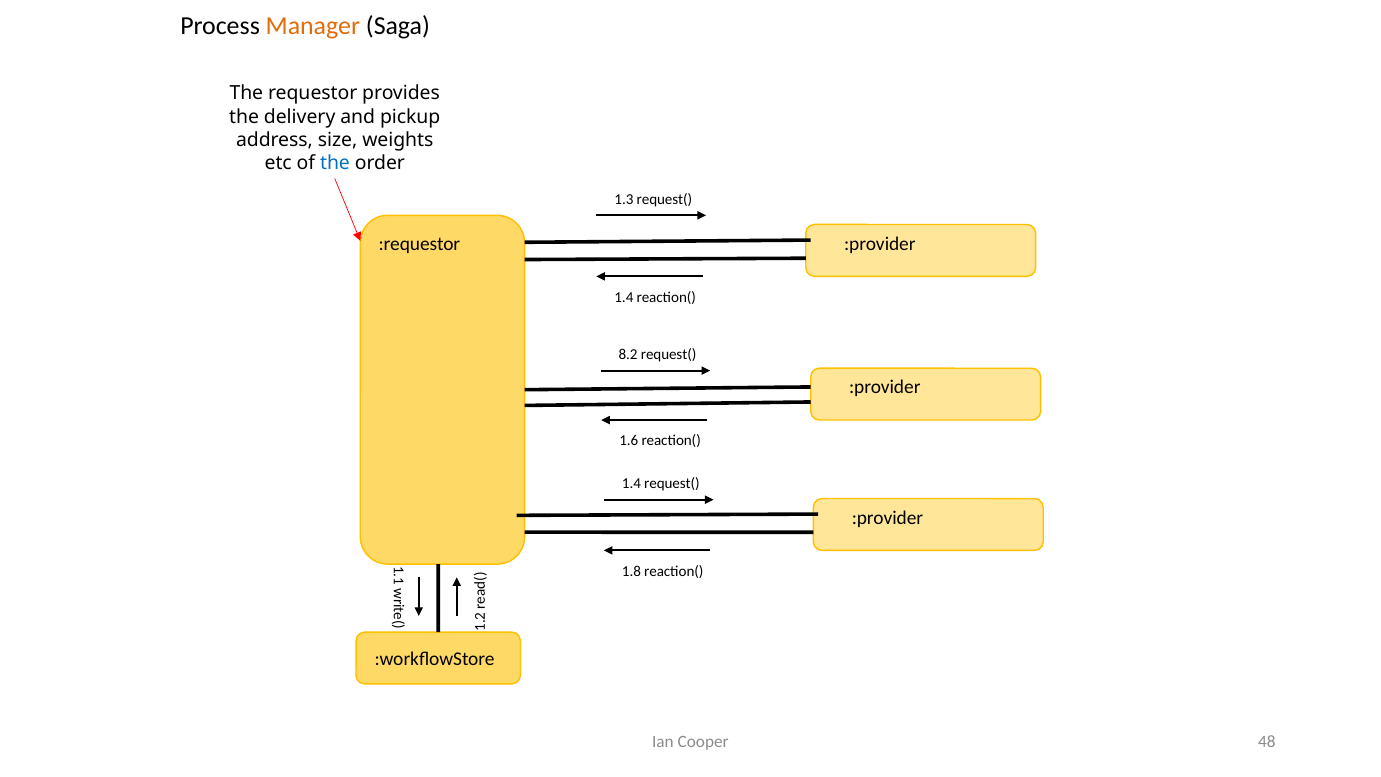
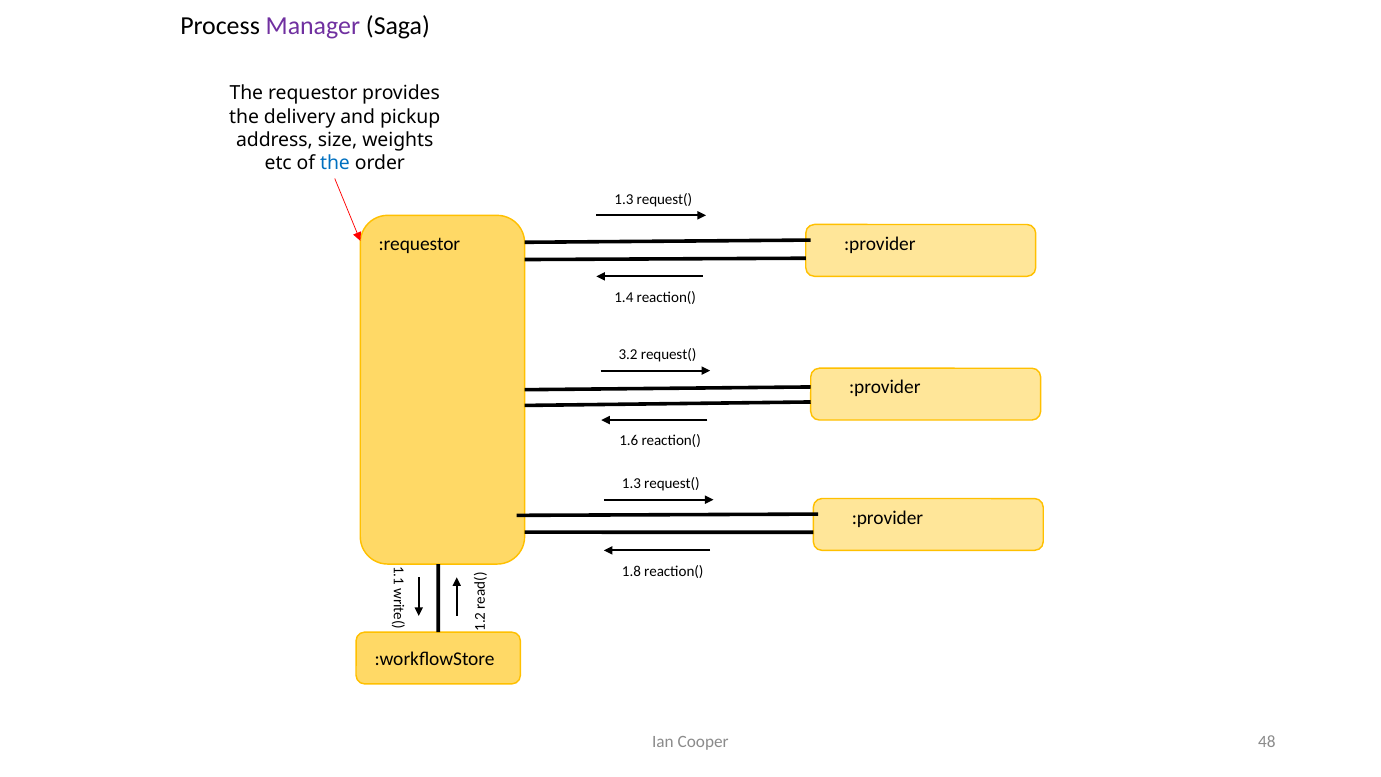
Manager colour: orange -> purple (313, 26)
8.2: 8.2 -> 3.2 (628, 354)
1.4: 1.4 -> 1.3 (631, 483)
